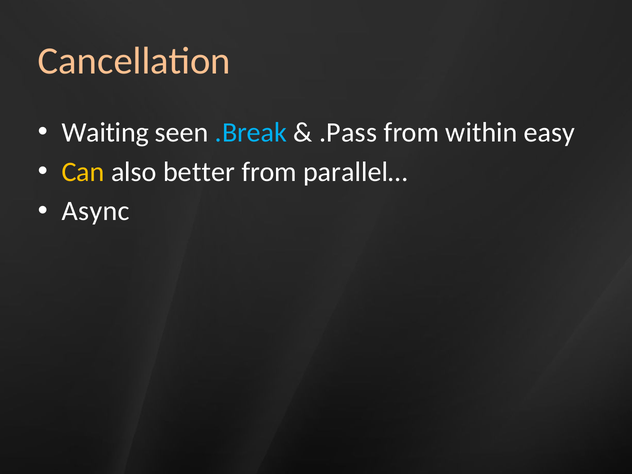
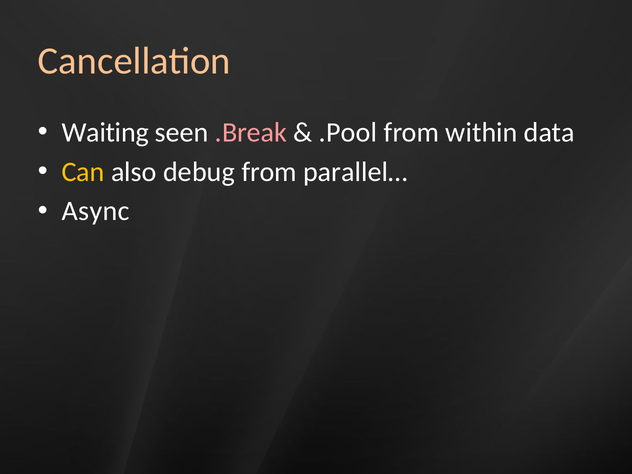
.Break colour: light blue -> pink (251, 133)
.Pass: .Pass -> .Pool (348, 133)
easy: easy -> data (549, 133)
better: better -> debug (199, 172)
